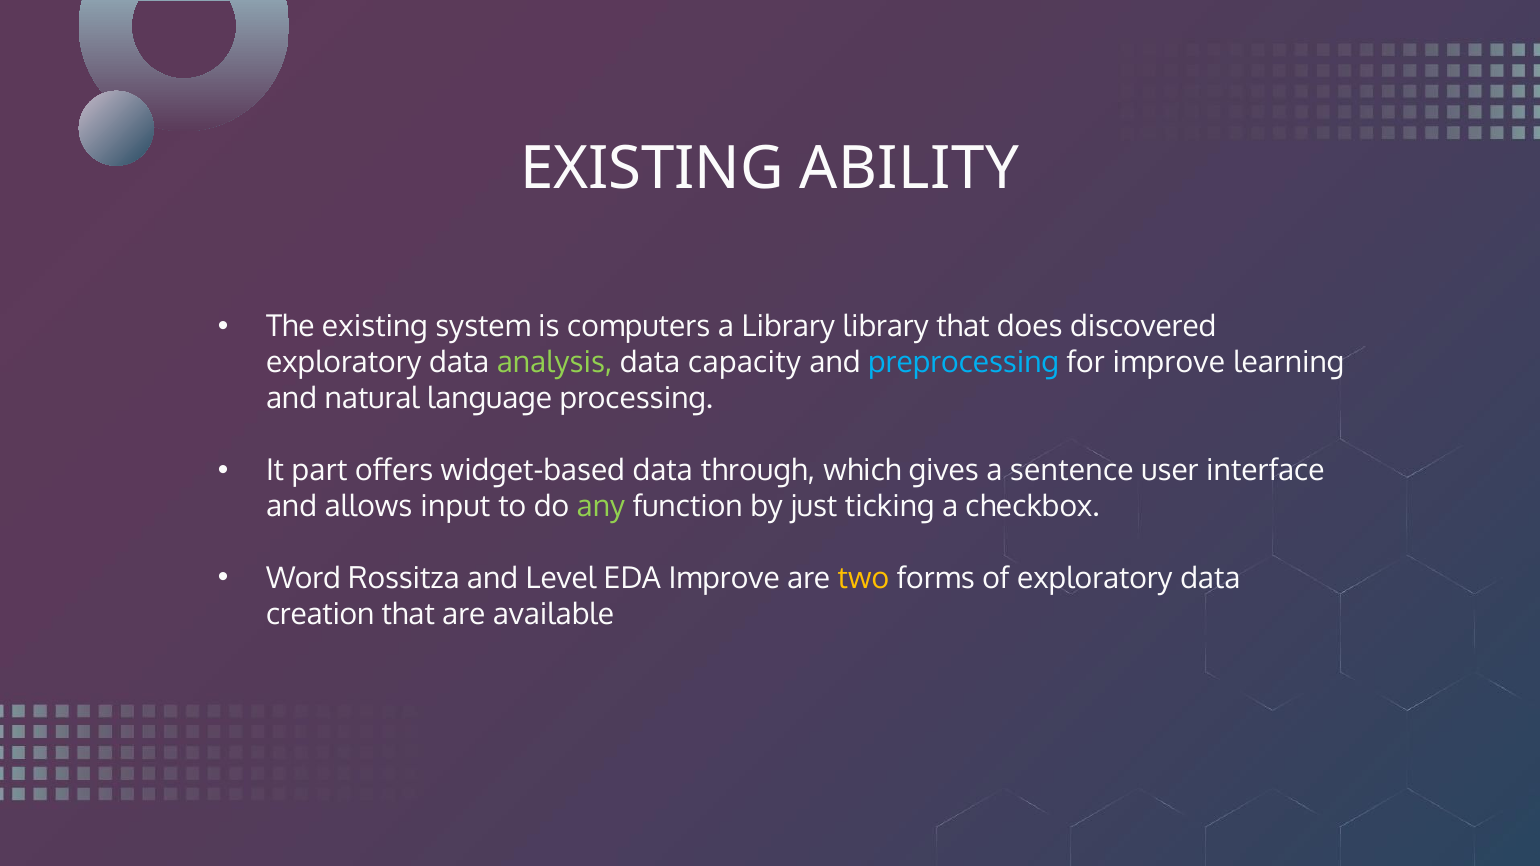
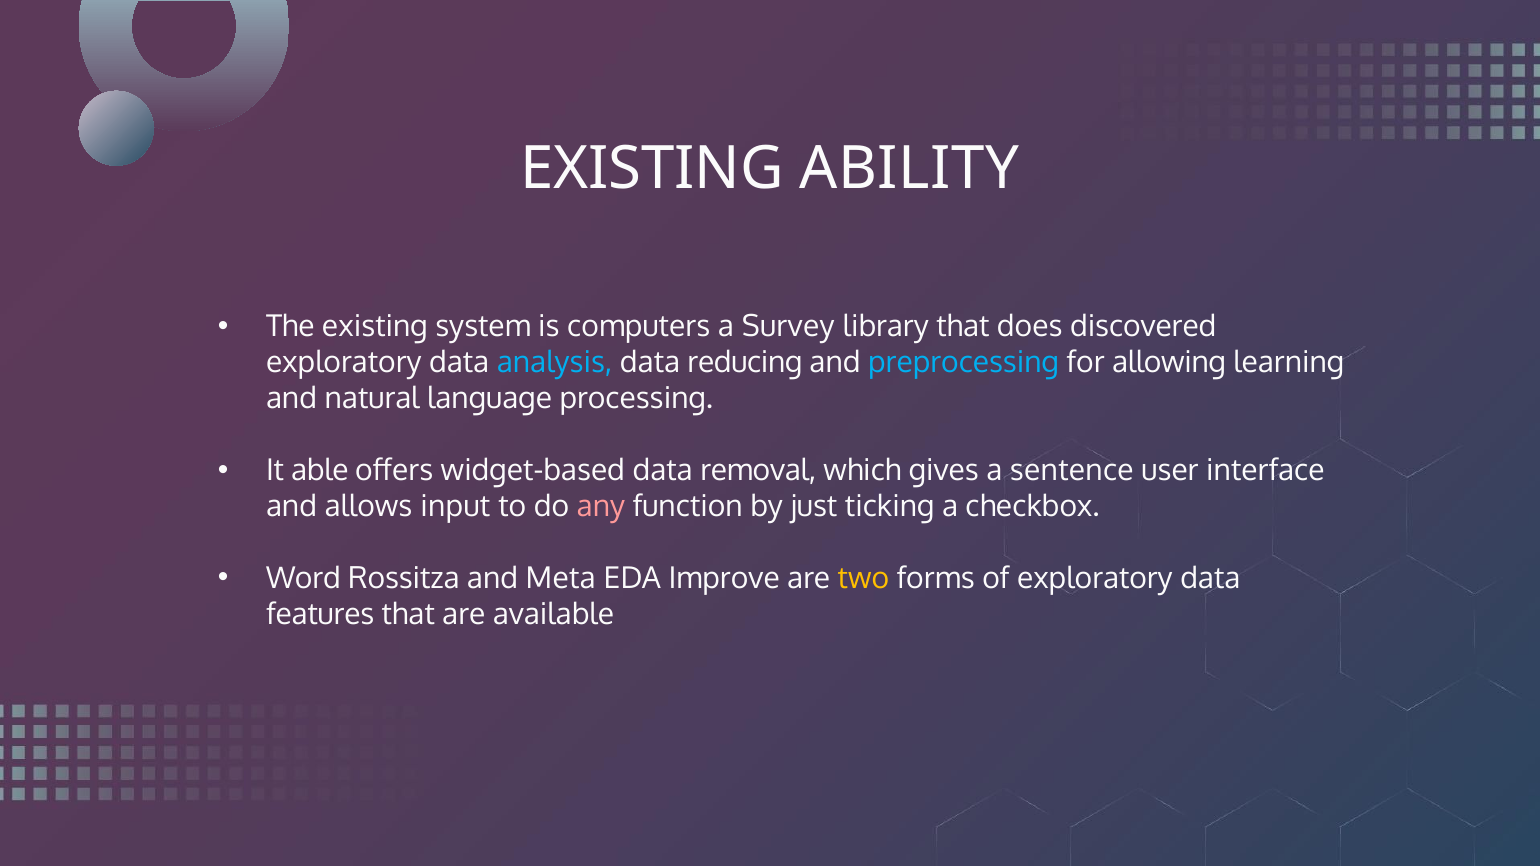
a Library: Library -> Survey (788, 327)
analysis colour: light green -> light blue (555, 363)
capacity: capacity -> reducing (745, 363)
for improve: improve -> allowing (1169, 363)
part: part -> able (320, 471)
through: through -> removal (758, 471)
any colour: light green -> pink (601, 507)
Level: Level -> Meta (561, 579)
creation: creation -> features (320, 615)
